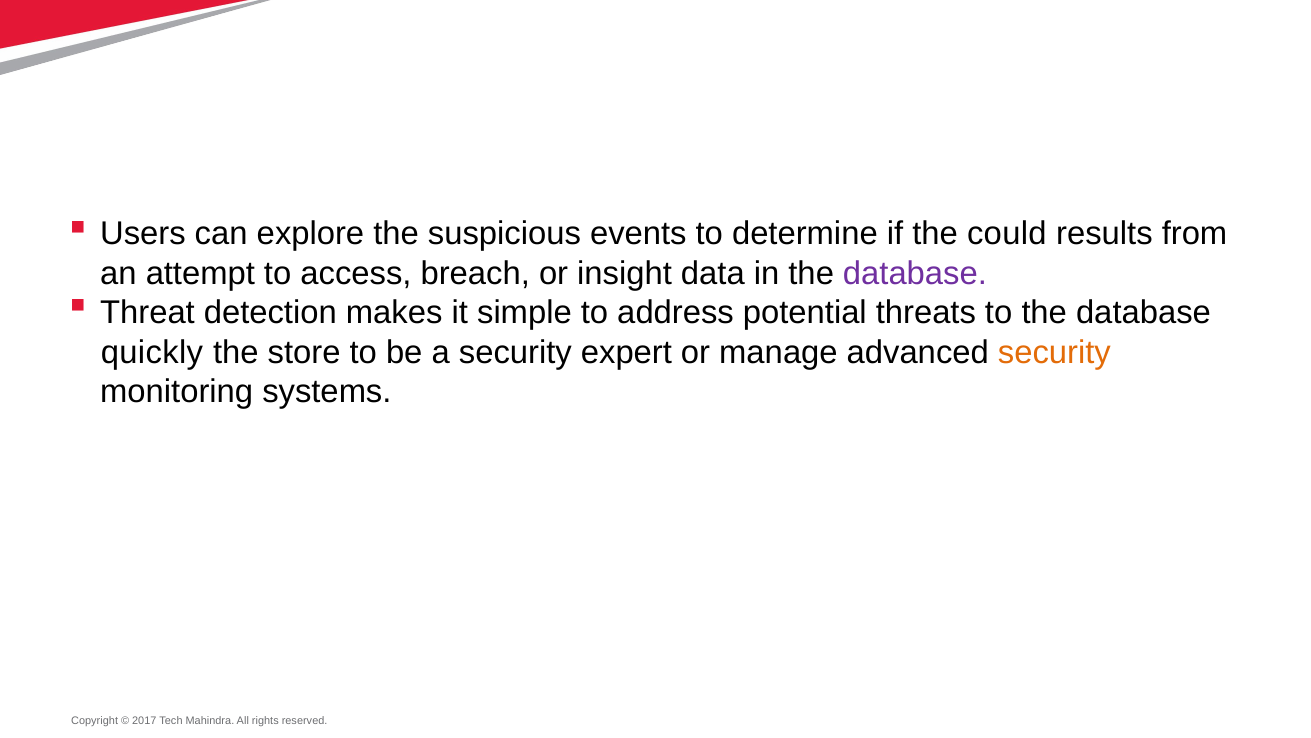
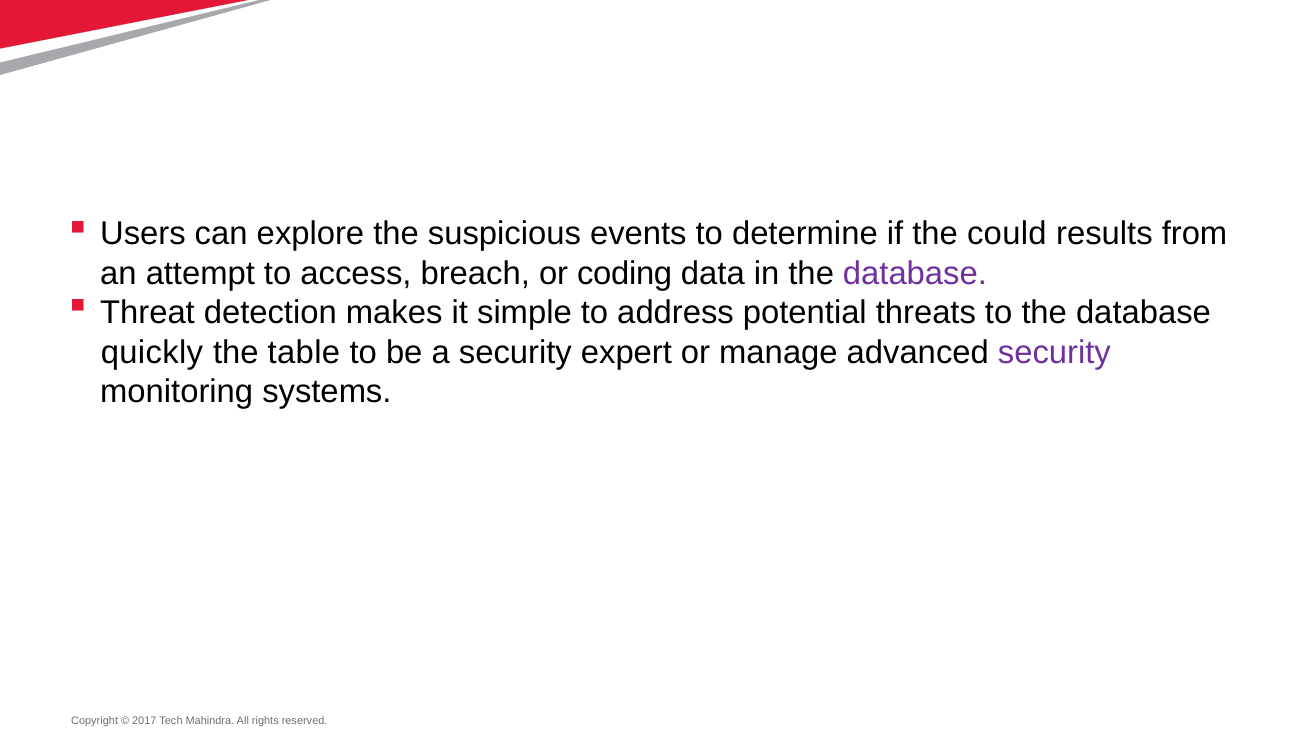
insight: insight -> coding (625, 273)
store: store -> table (304, 352)
security colour: orange -> purple (1054, 352)
